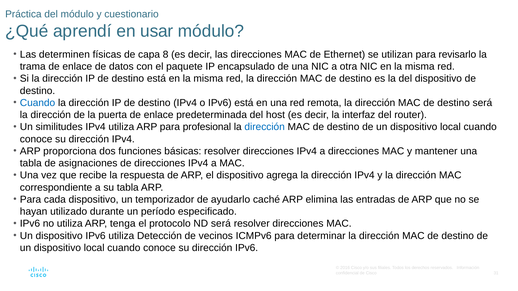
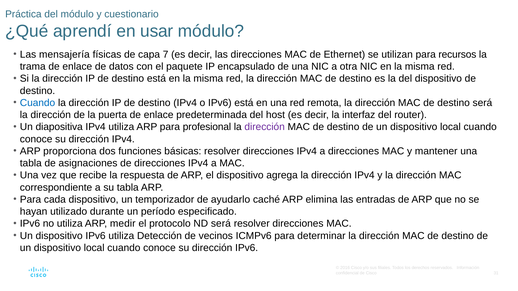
determinen: determinen -> mensajería (64, 55)
8: 8 -> 7 (166, 55)
revisarlo: revisarlo -> recursos (457, 55)
similitudes: similitudes -> diapositiva (59, 127)
dirección colour: blue -> purple (265, 127)
tenga: tenga -> medir (123, 224)
